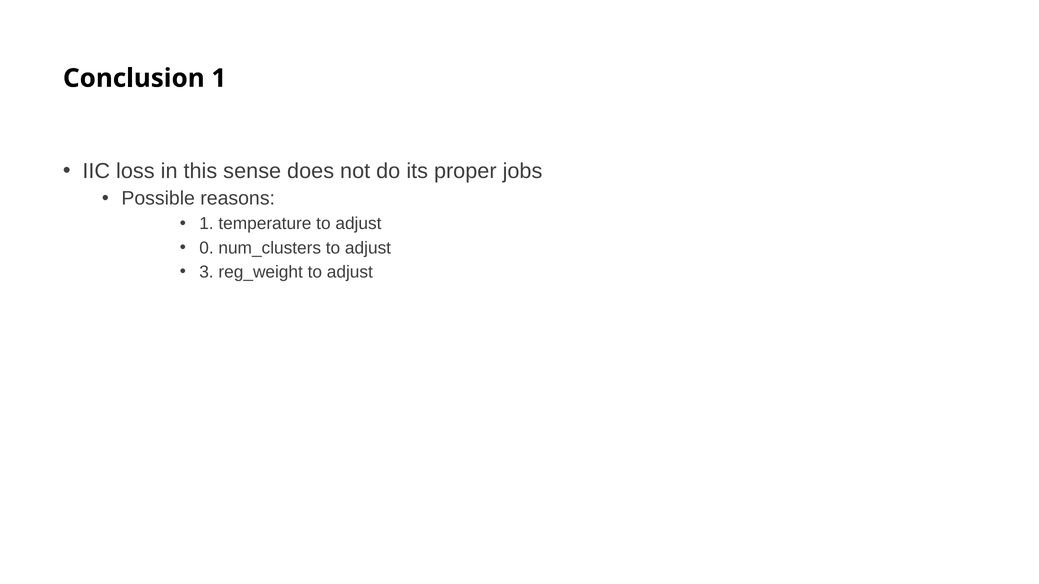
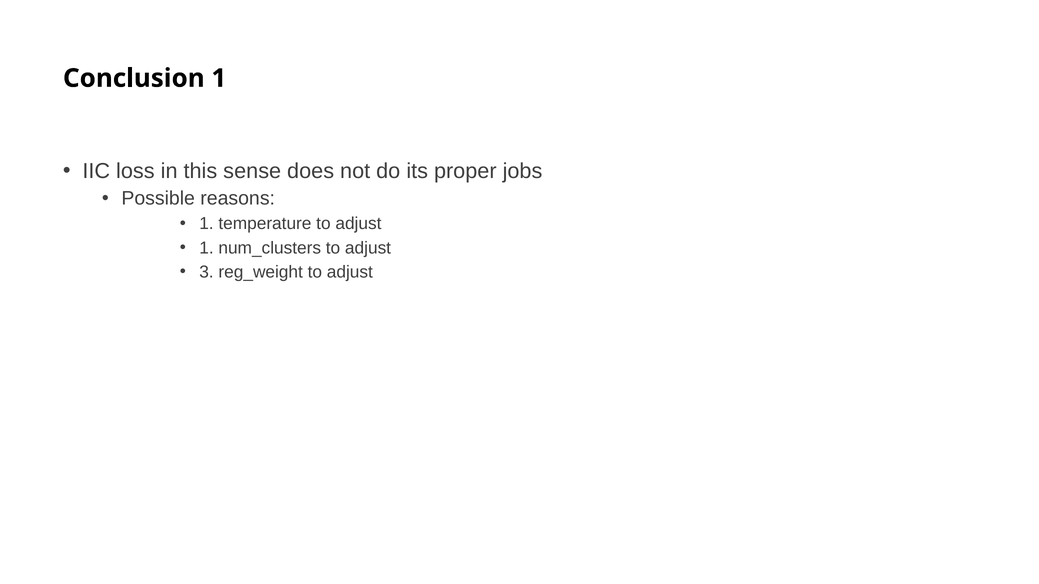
0: 0 -> 1 (207, 248)
